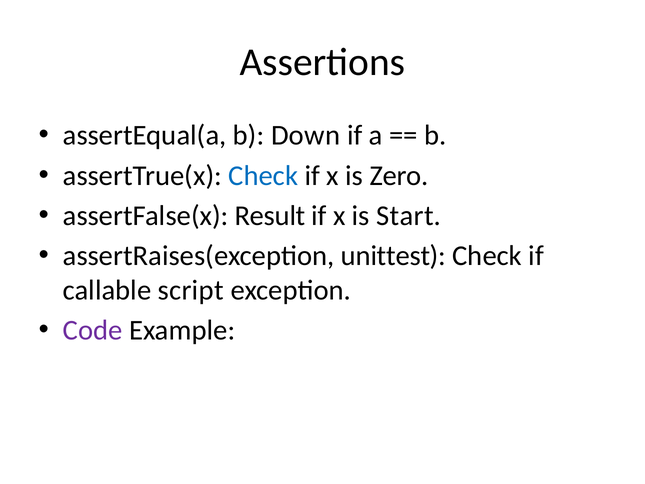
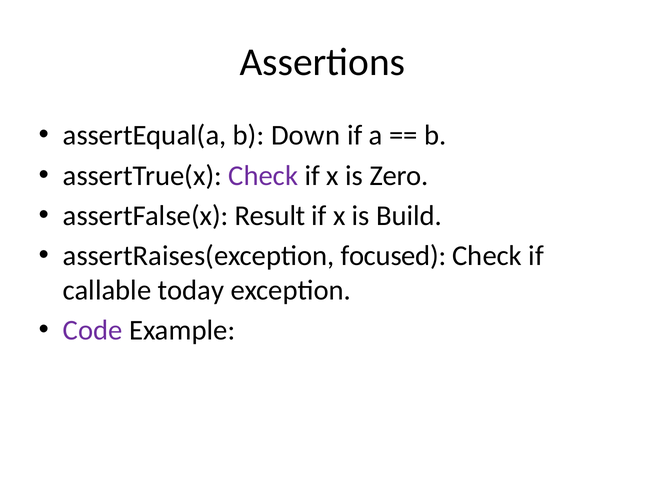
Check colour: blue -> purple (263, 175)
Start: Start -> Build (409, 216)
unittest: unittest -> focused (393, 256)
script: script -> today (191, 290)
